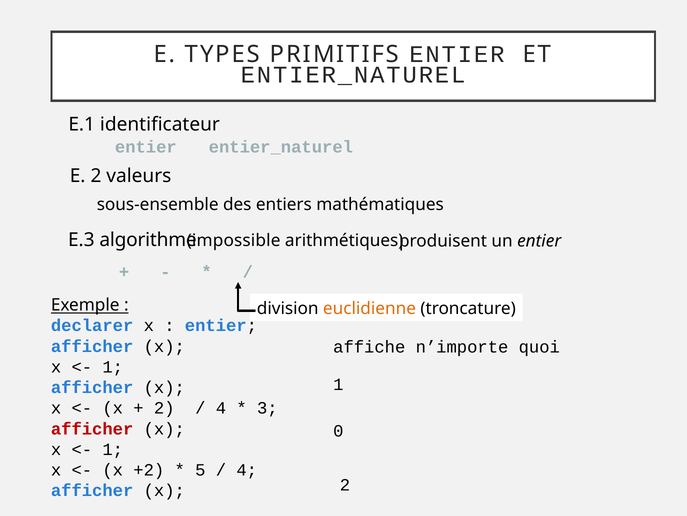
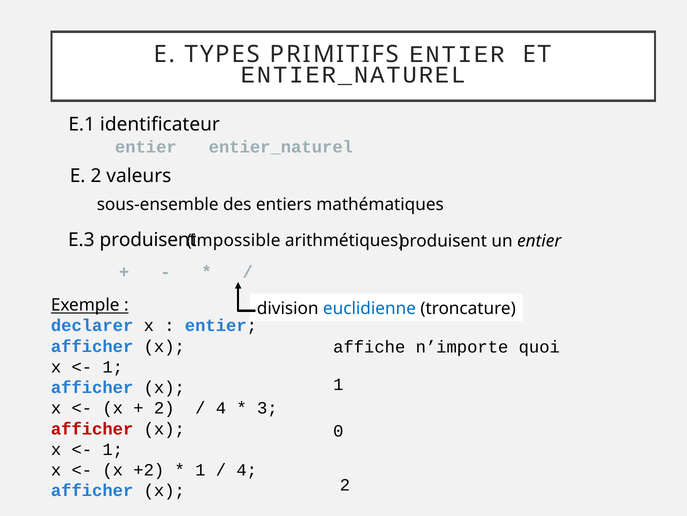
algorithme: algorithme -> produisent (148, 240)
euclidienne colour: orange -> blue (369, 308)
5: 5 -> 1 (200, 469)
